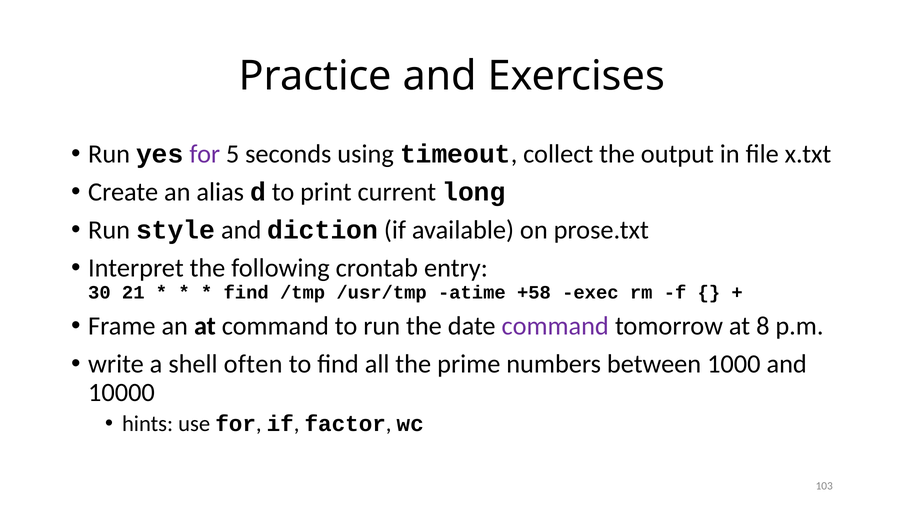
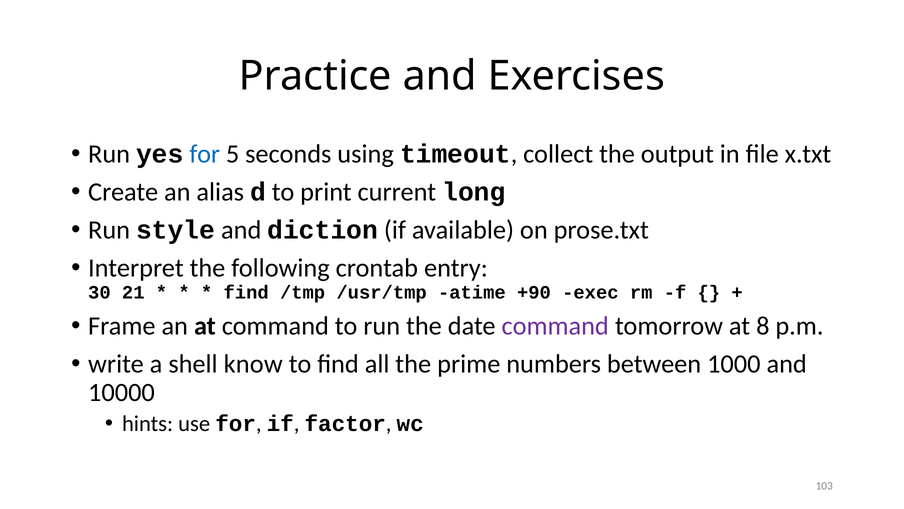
for colour: purple -> blue (205, 154)
+58: +58 -> +90 (534, 292)
often: often -> know (253, 364)
